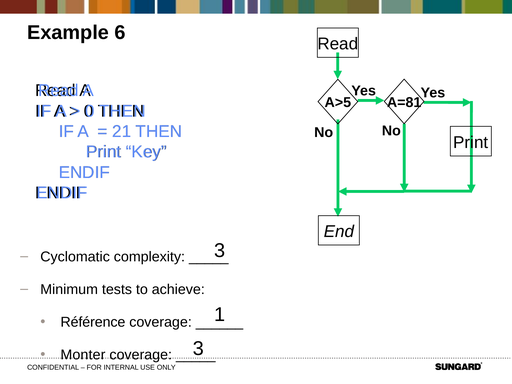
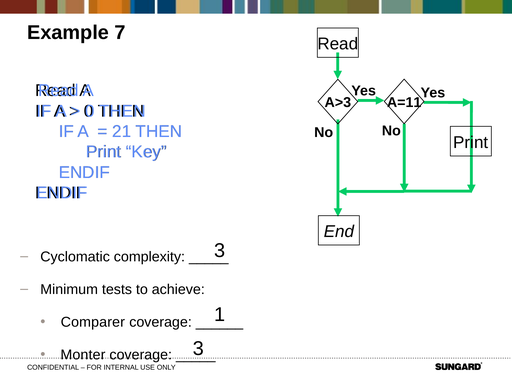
6: 6 -> 7 (120, 32)
A=81: A=81 -> A=11 (404, 102)
A>5: A>5 -> A>3 (338, 103)
Référence: Référence -> Comparer (93, 322)
